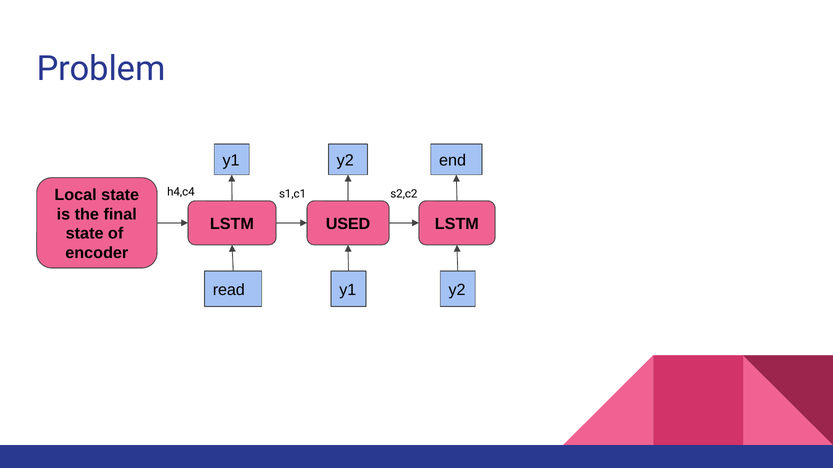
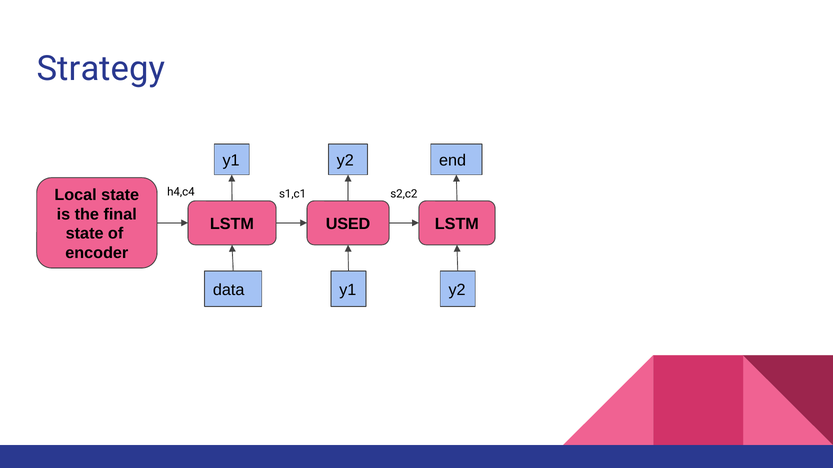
Problem: Problem -> Strategy (101, 69)
read: read -> data (229, 290)
